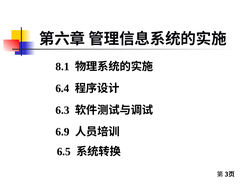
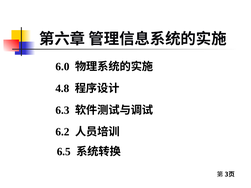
8.1: 8.1 -> 6.0 (63, 67)
6.4: 6.4 -> 4.8 (62, 89)
6.9: 6.9 -> 6.2 (63, 132)
